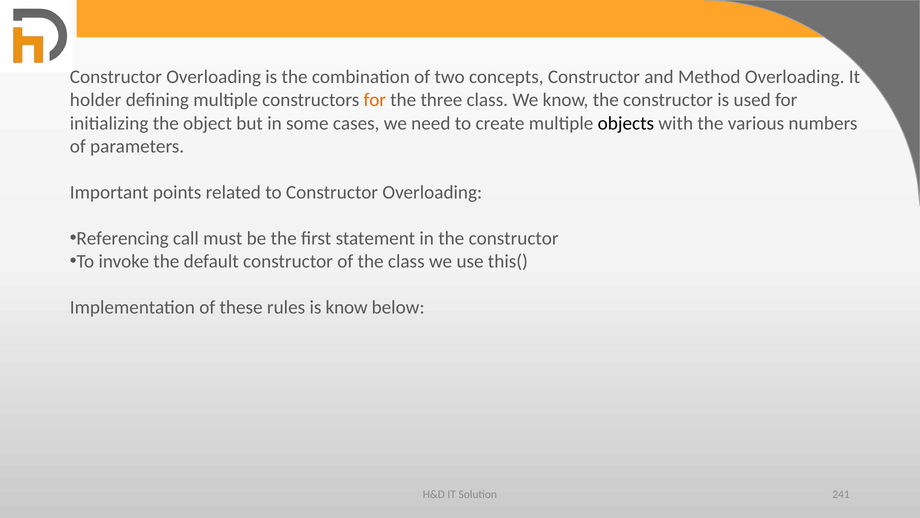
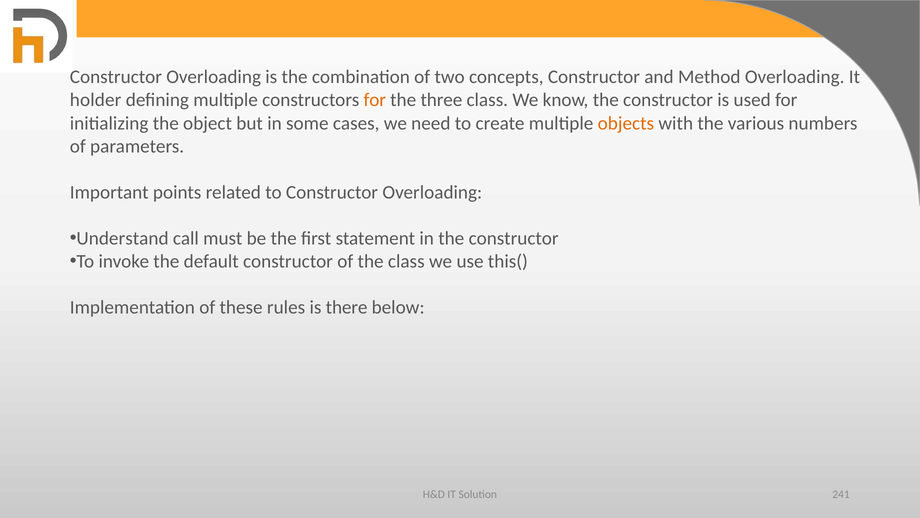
objects colour: black -> orange (626, 123)
Referencing: Referencing -> Understand (123, 238)
is know: know -> there (347, 307)
